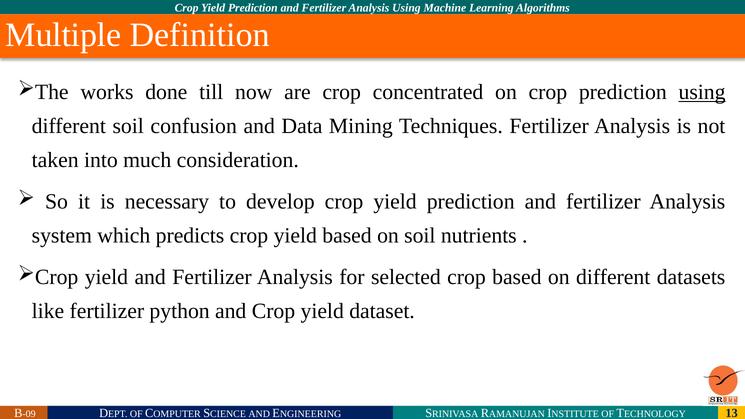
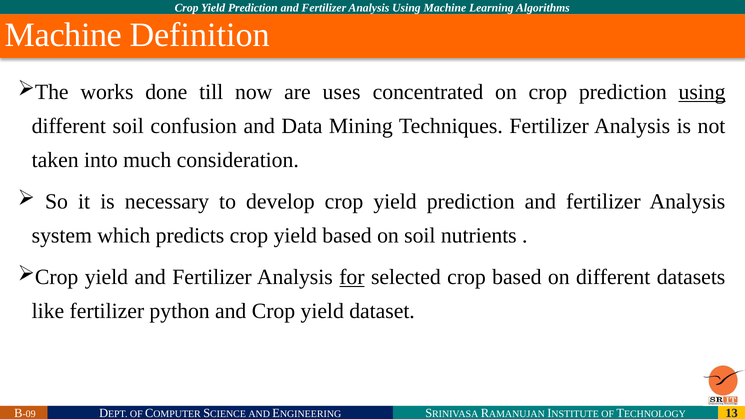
Multiple: Multiple -> Machine (63, 35)
are crop: crop -> uses (342, 92)
for underline: none -> present (352, 277)
